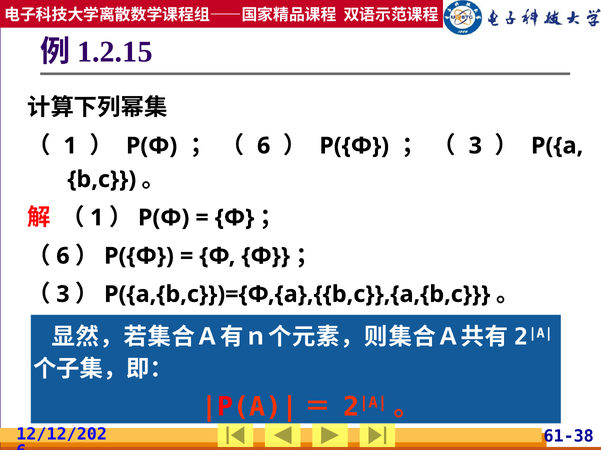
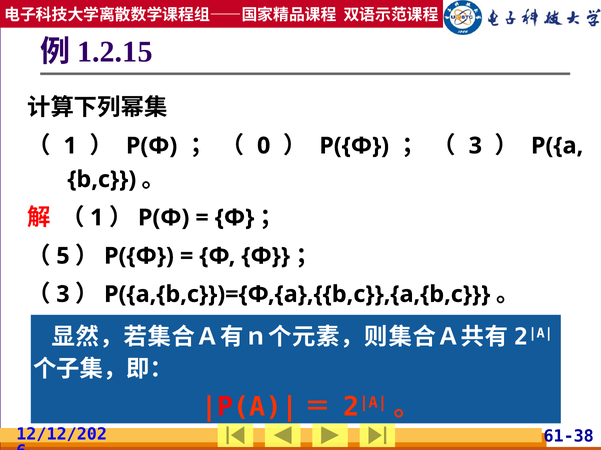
6: 6 -> 0 (264, 146)
6: 6 -> 5 (63, 256)
